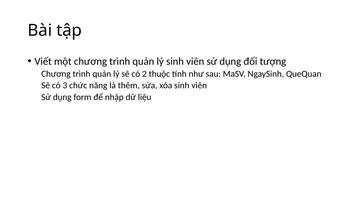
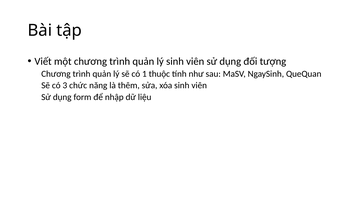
2: 2 -> 1 (144, 74)
